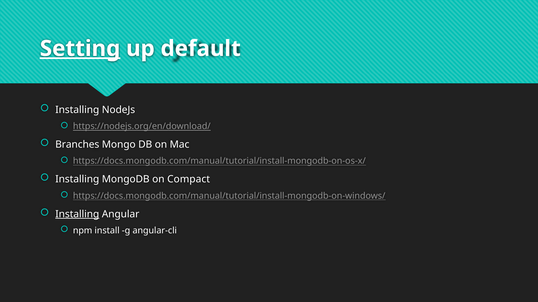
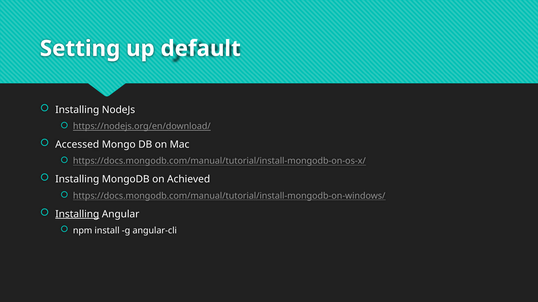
Setting underline: present -> none (80, 49)
Branches: Branches -> Accessed (77, 145)
Compact: Compact -> Achieved (189, 180)
